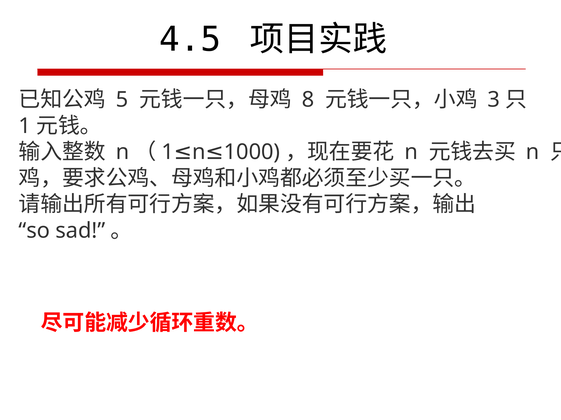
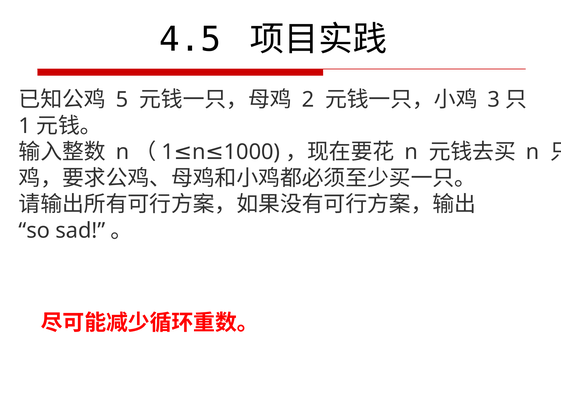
8: 8 -> 2 (308, 100)
